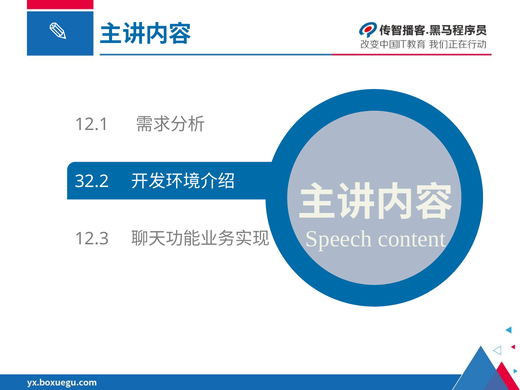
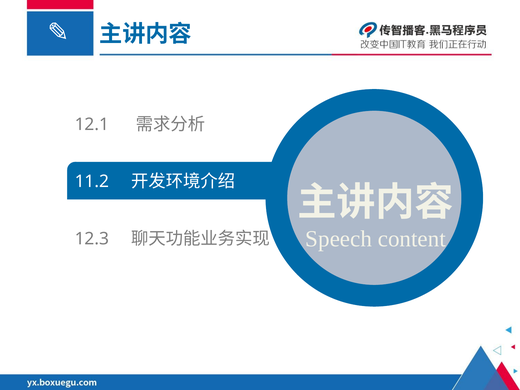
32.2: 32.2 -> 11.2 (92, 182)
